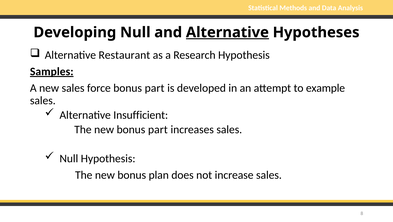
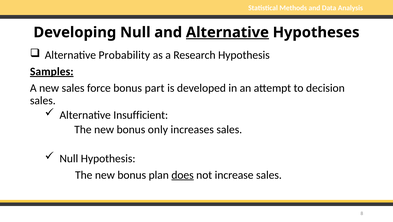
Restaurant: Restaurant -> Probability (124, 55)
example: example -> decision (325, 88)
new bonus part: part -> only (158, 129)
does underline: none -> present (183, 175)
